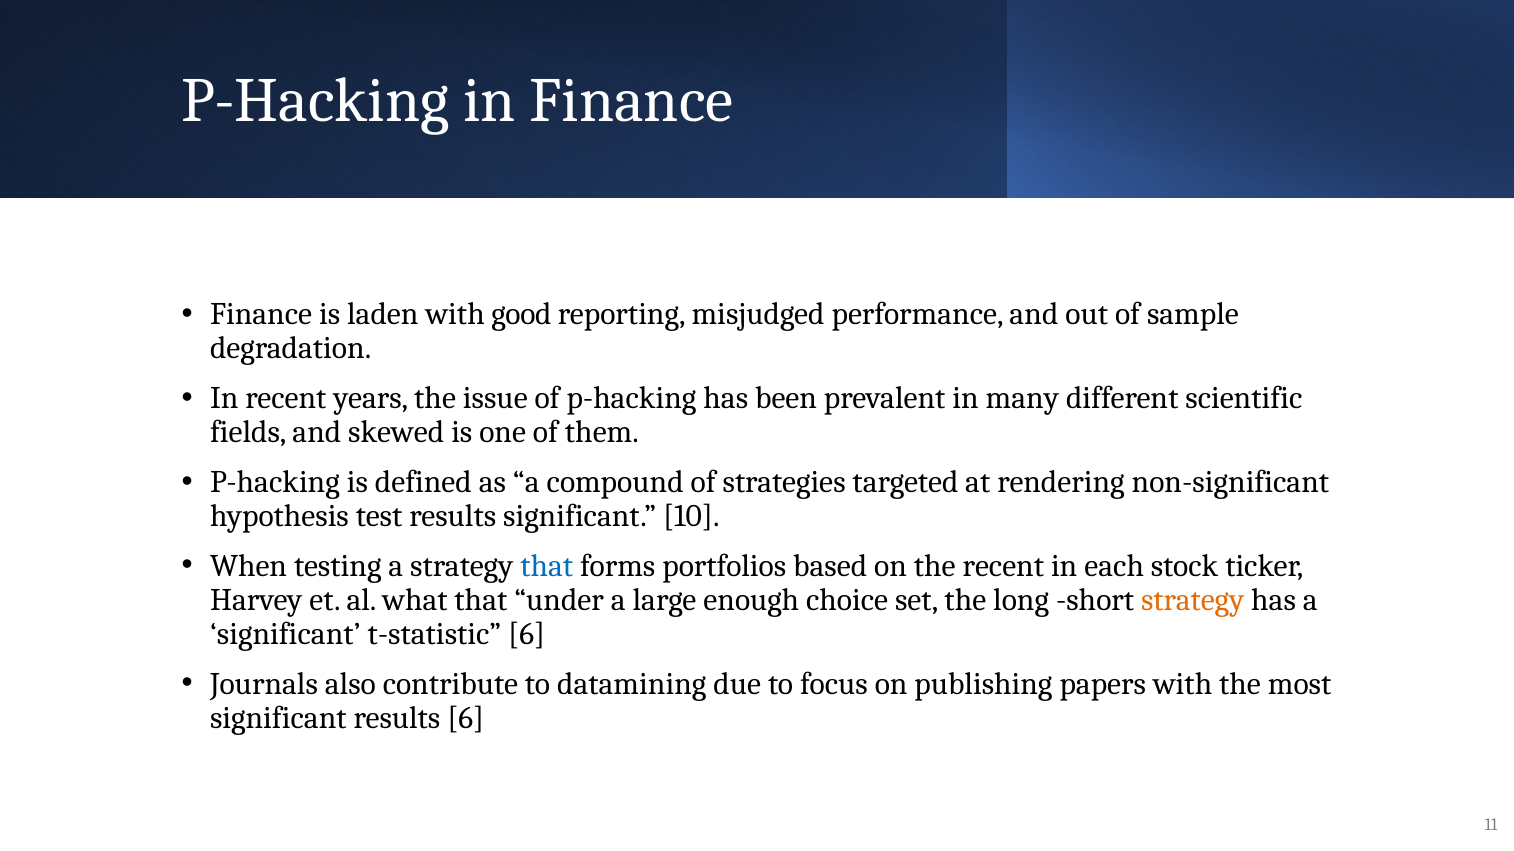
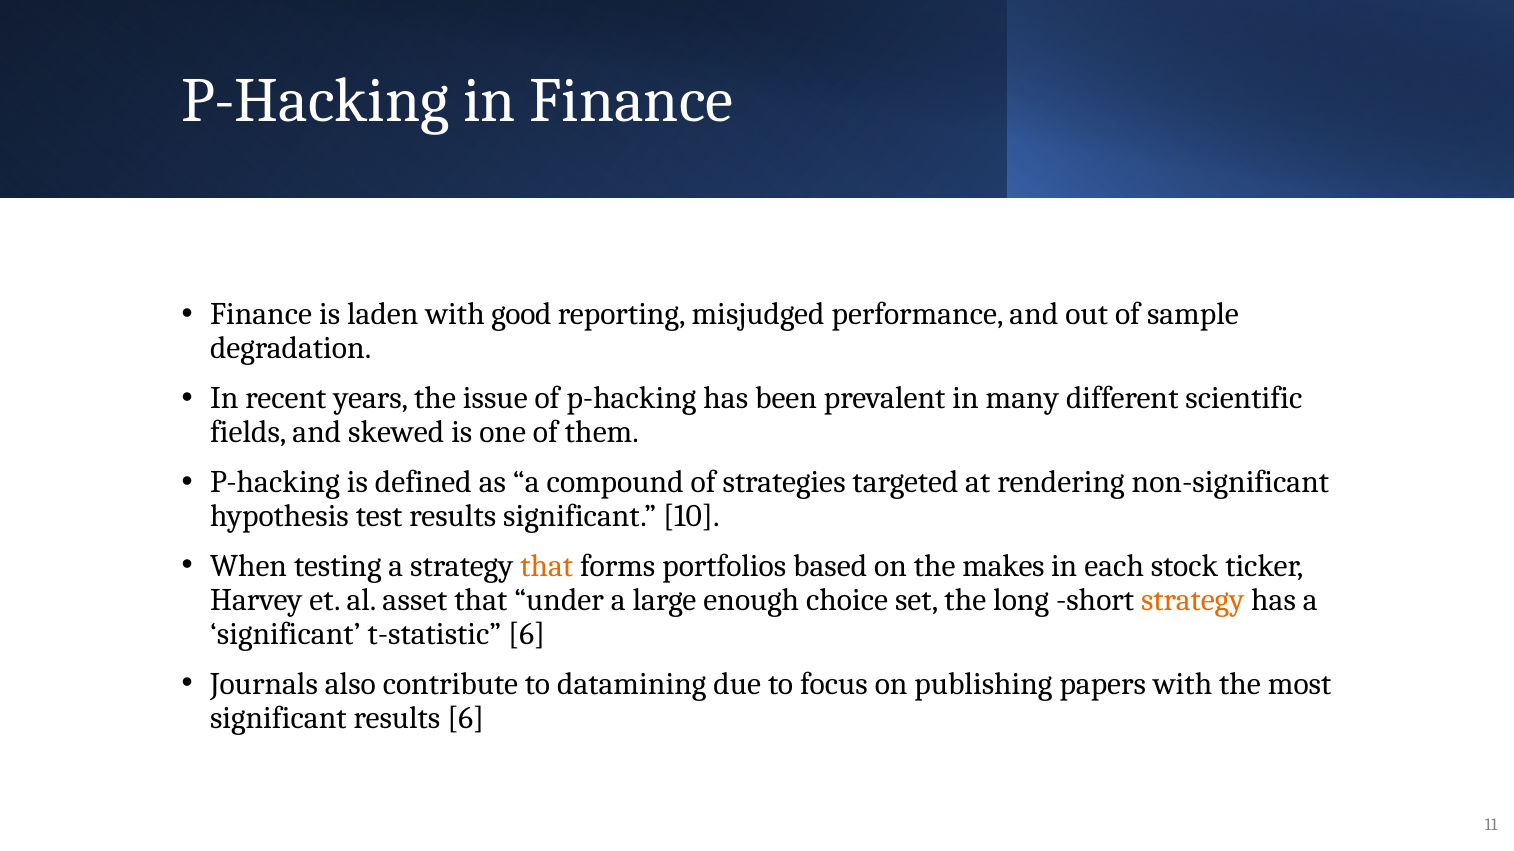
that colour: blue -> orange (547, 566)
the recent: recent -> makes (1003, 566)
what: what -> asset (415, 600)
